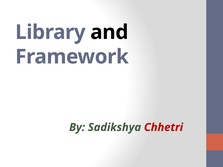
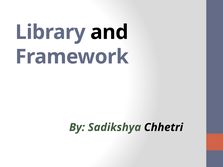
Chhetri colour: red -> black (164, 128)
